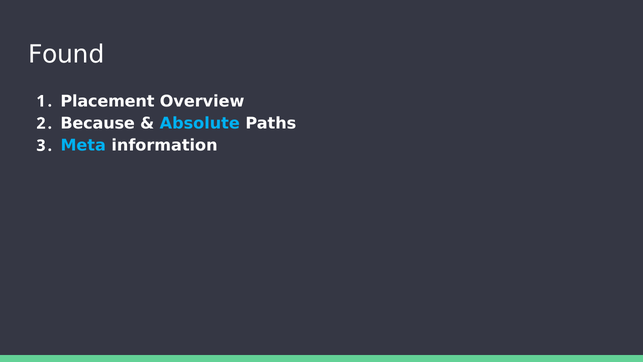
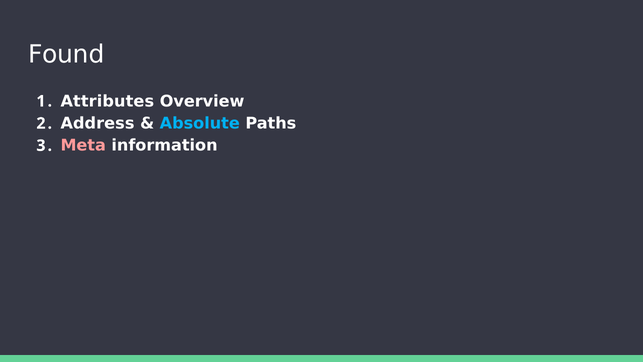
Placement: Placement -> Attributes (107, 101)
Because: Because -> Address (97, 123)
Meta colour: light blue -> pink (83, 145)
